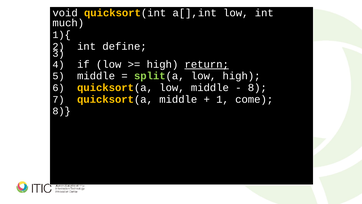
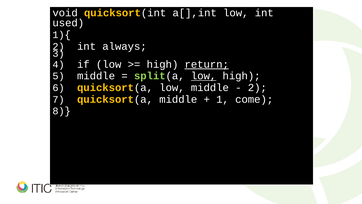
much: much -> used (68, 23)
define: define -> always (125, 46)
low underline: none -> present (204, 76)
8: 8 -> 2 (257, 87)
